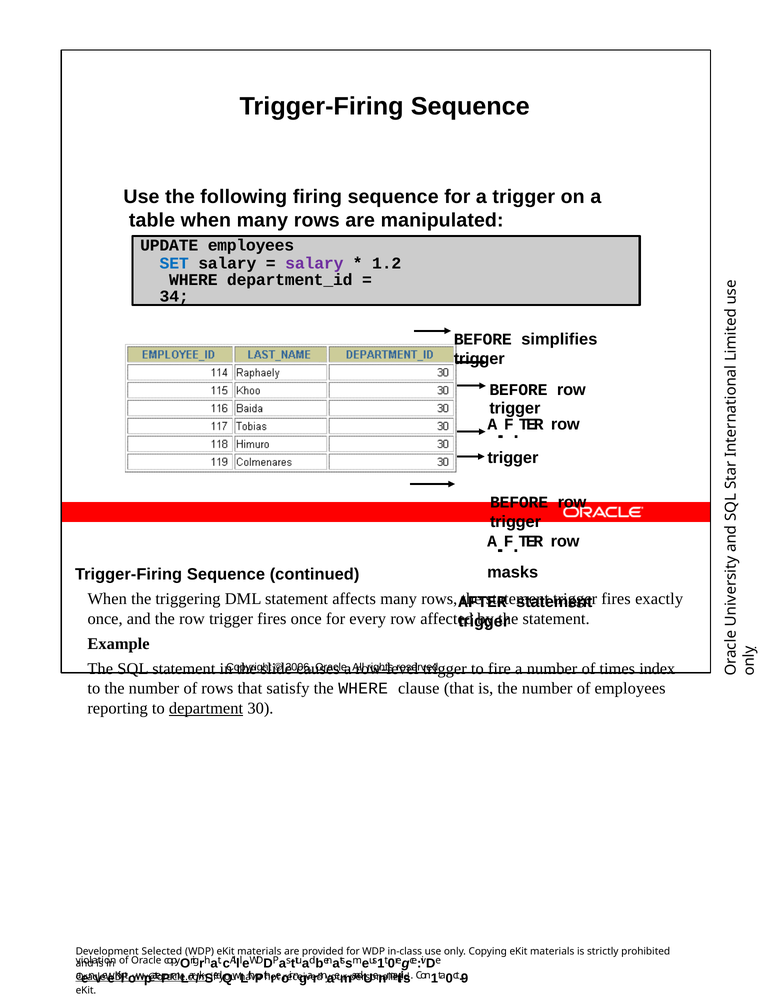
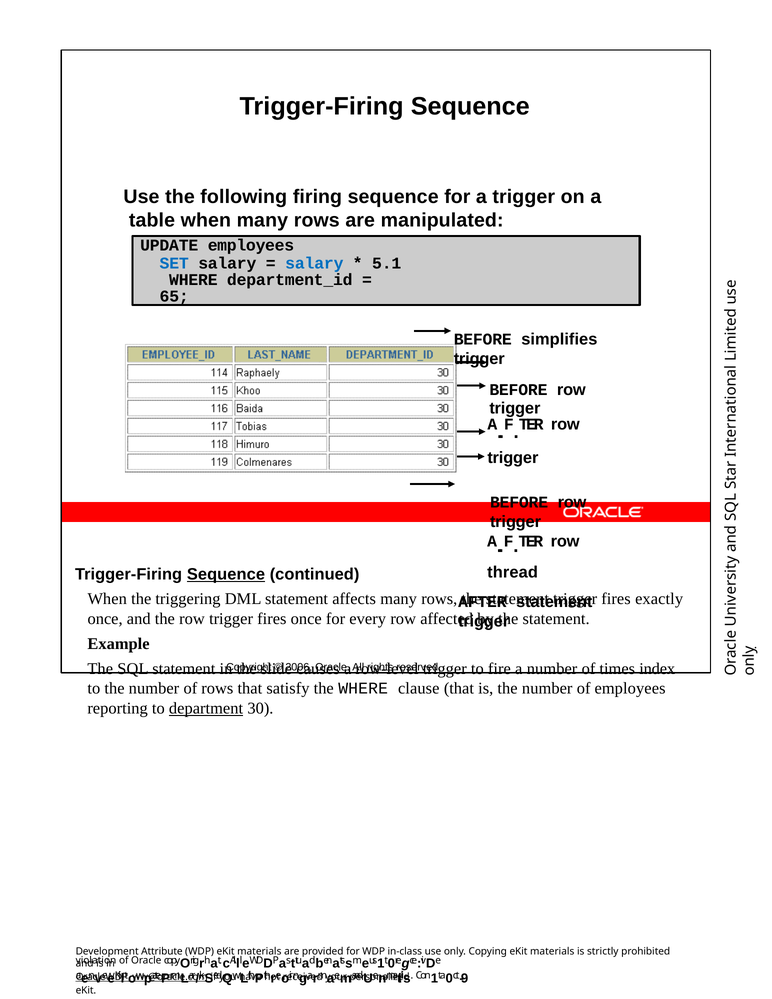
salary colour: purple -> blue (314, 263)
1.2: 1.2 -> 5.1 (387, 263)
34: 34 -> 65 (174, 296)
masks: masks -> thread (513, 573)
Sequence underline: none -> present (226, 574)
Selected: Selected -> Attribute (162, 952)
